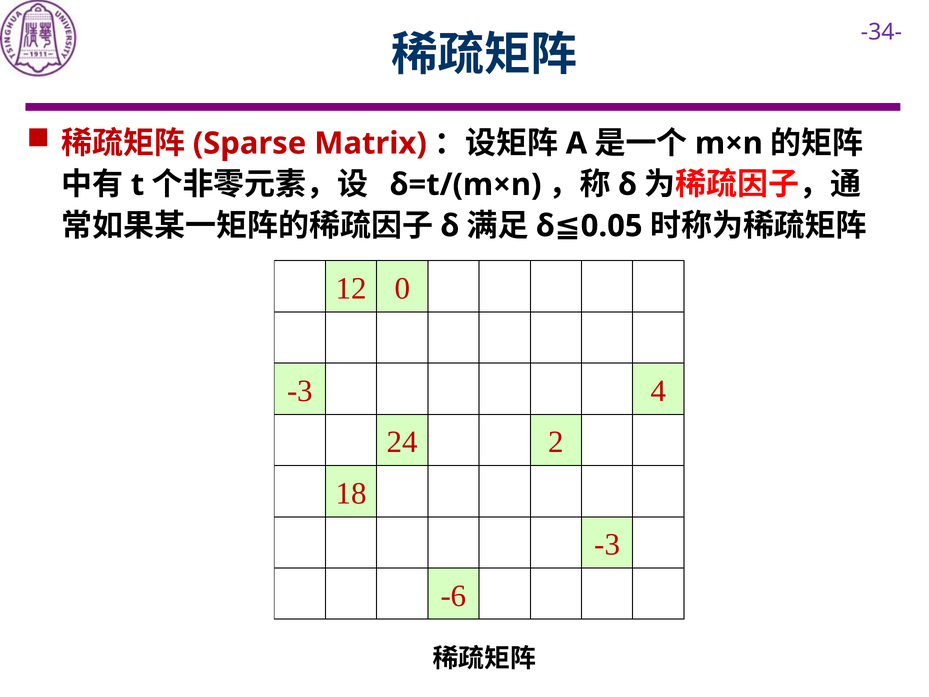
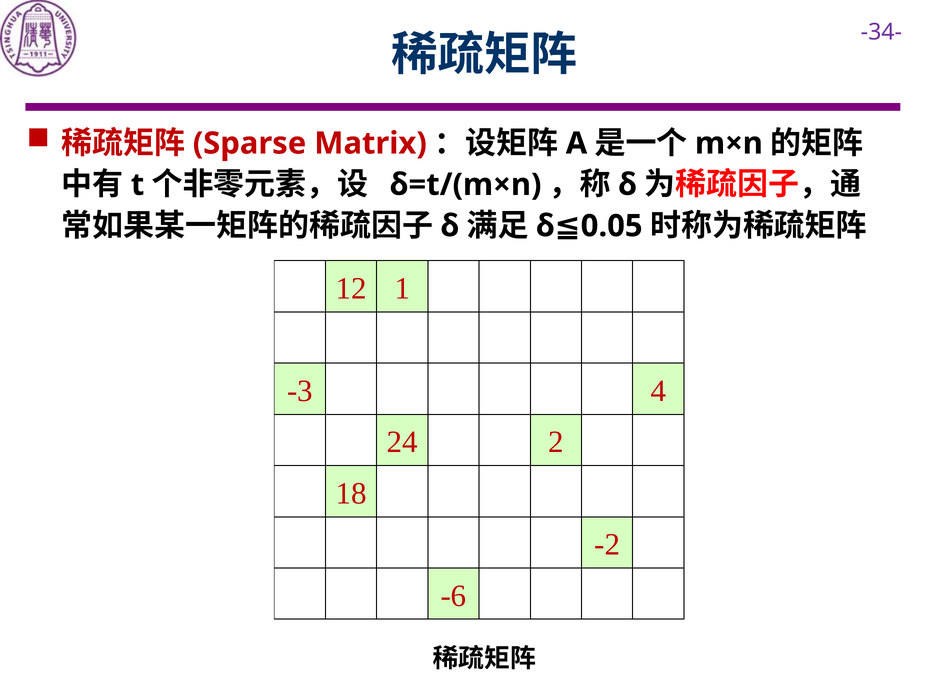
0: 0 -> 1 (402, 288)
-3: -3 -> -2 (607, 544)
